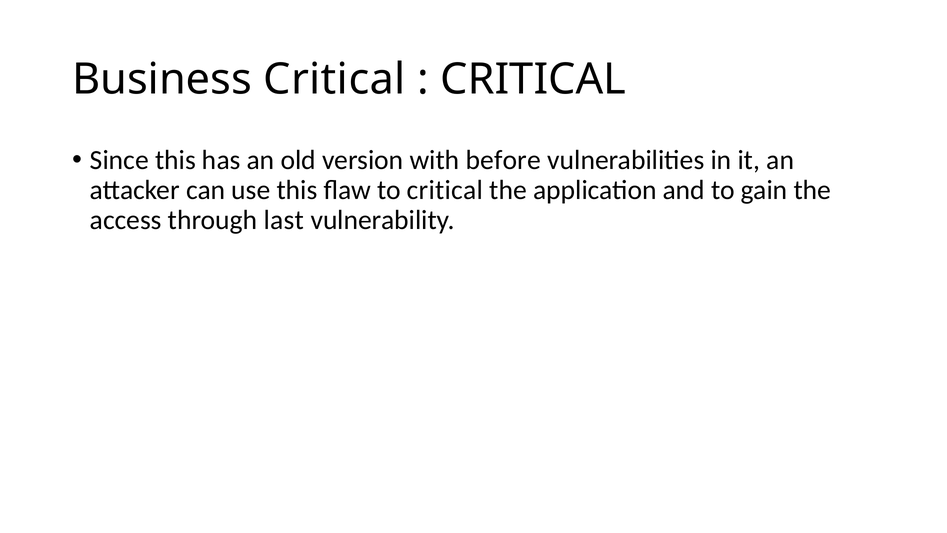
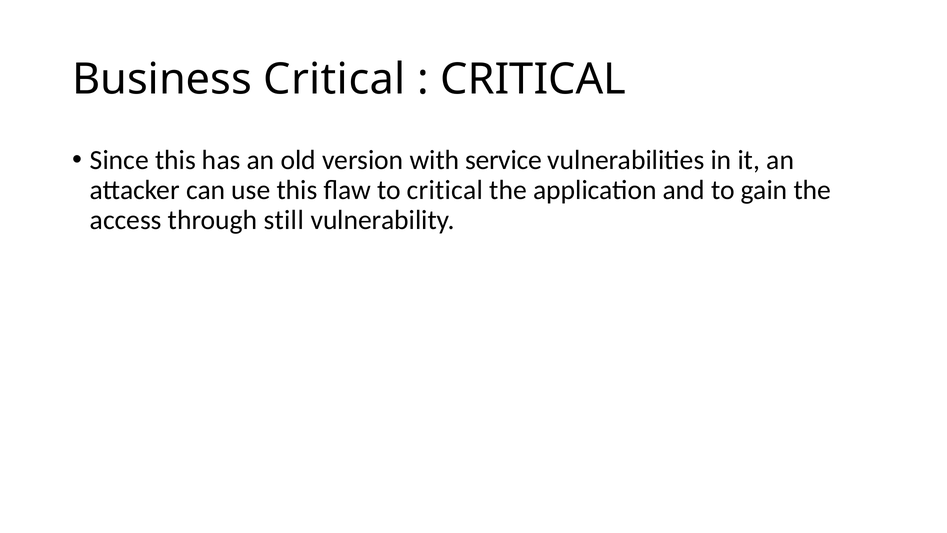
before: before -> service (503, 160)
last: last -> still (284, 220)
